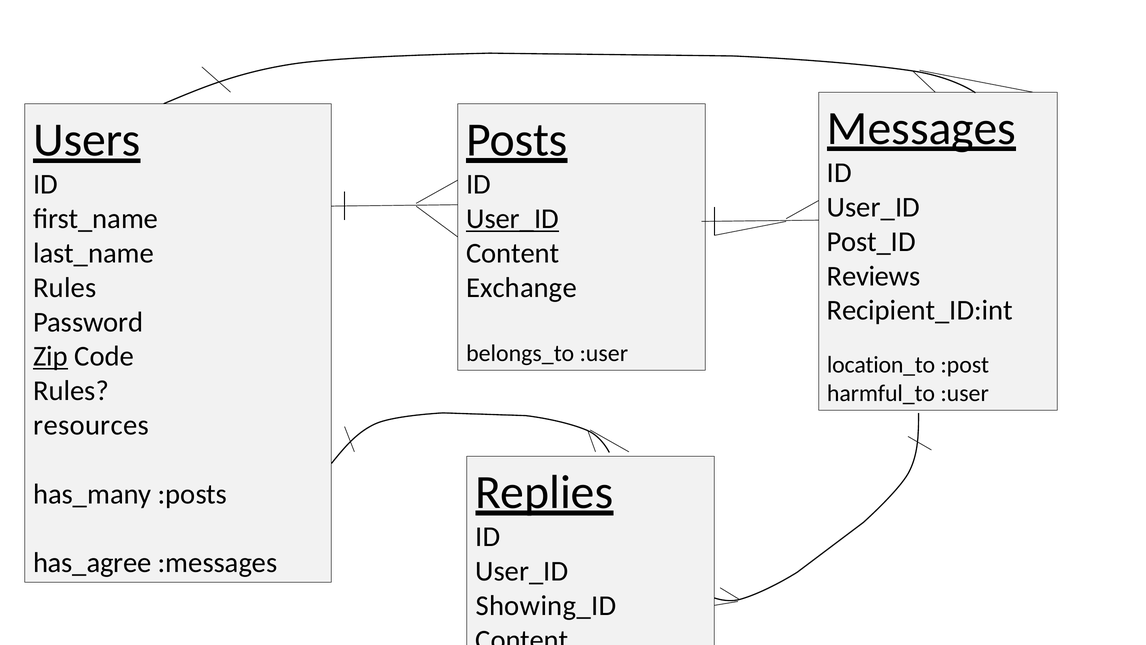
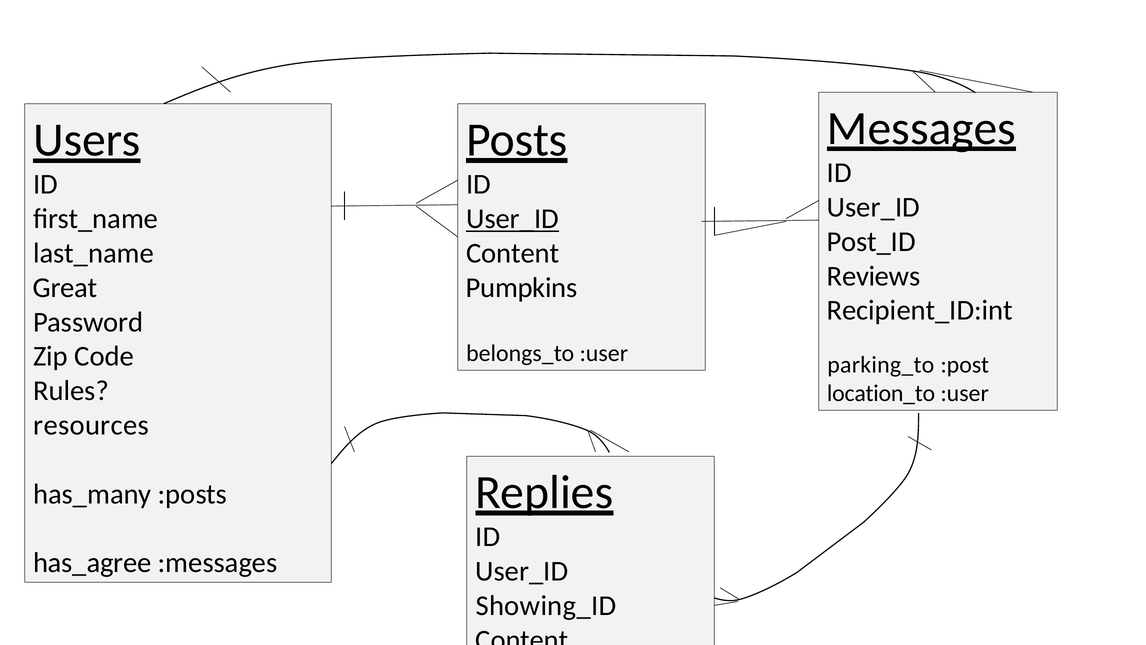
Rules: Rules -> Great (65, 288)
Exchange: Exchange -> Pumpkins (522, 288)
Zip underline: present -> none (51, 356)
location_to: location_to -> parking_to (881, 364)
harmful_to: harmful_to -> location_to (881, 393)
